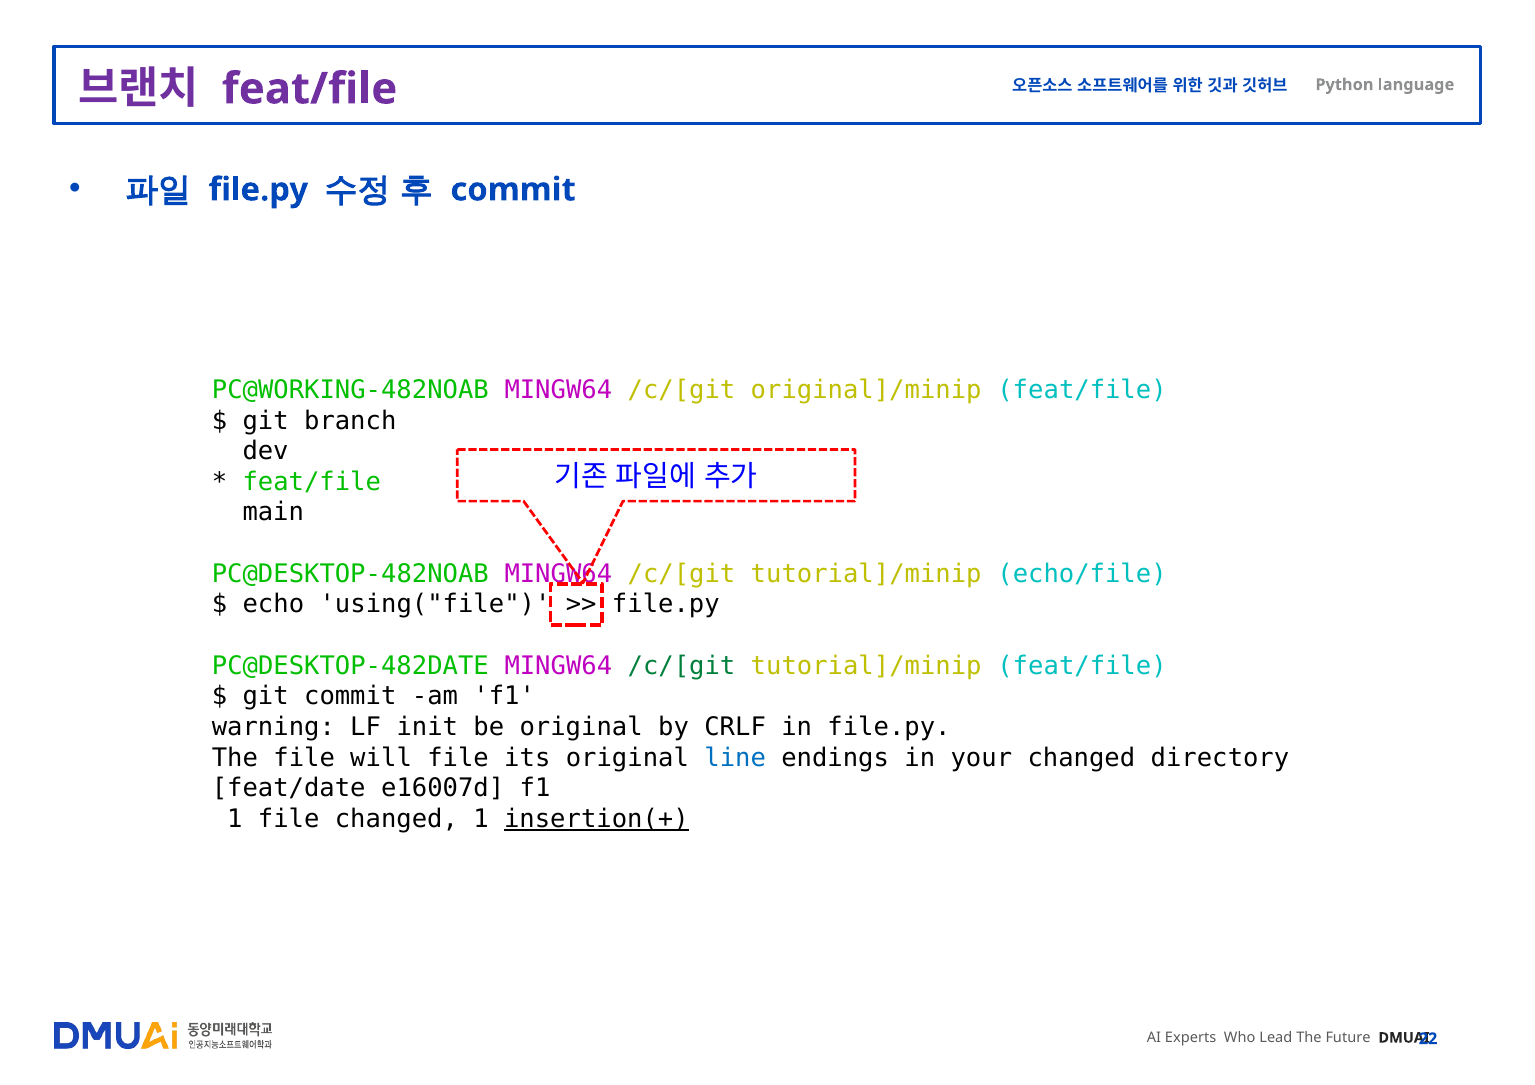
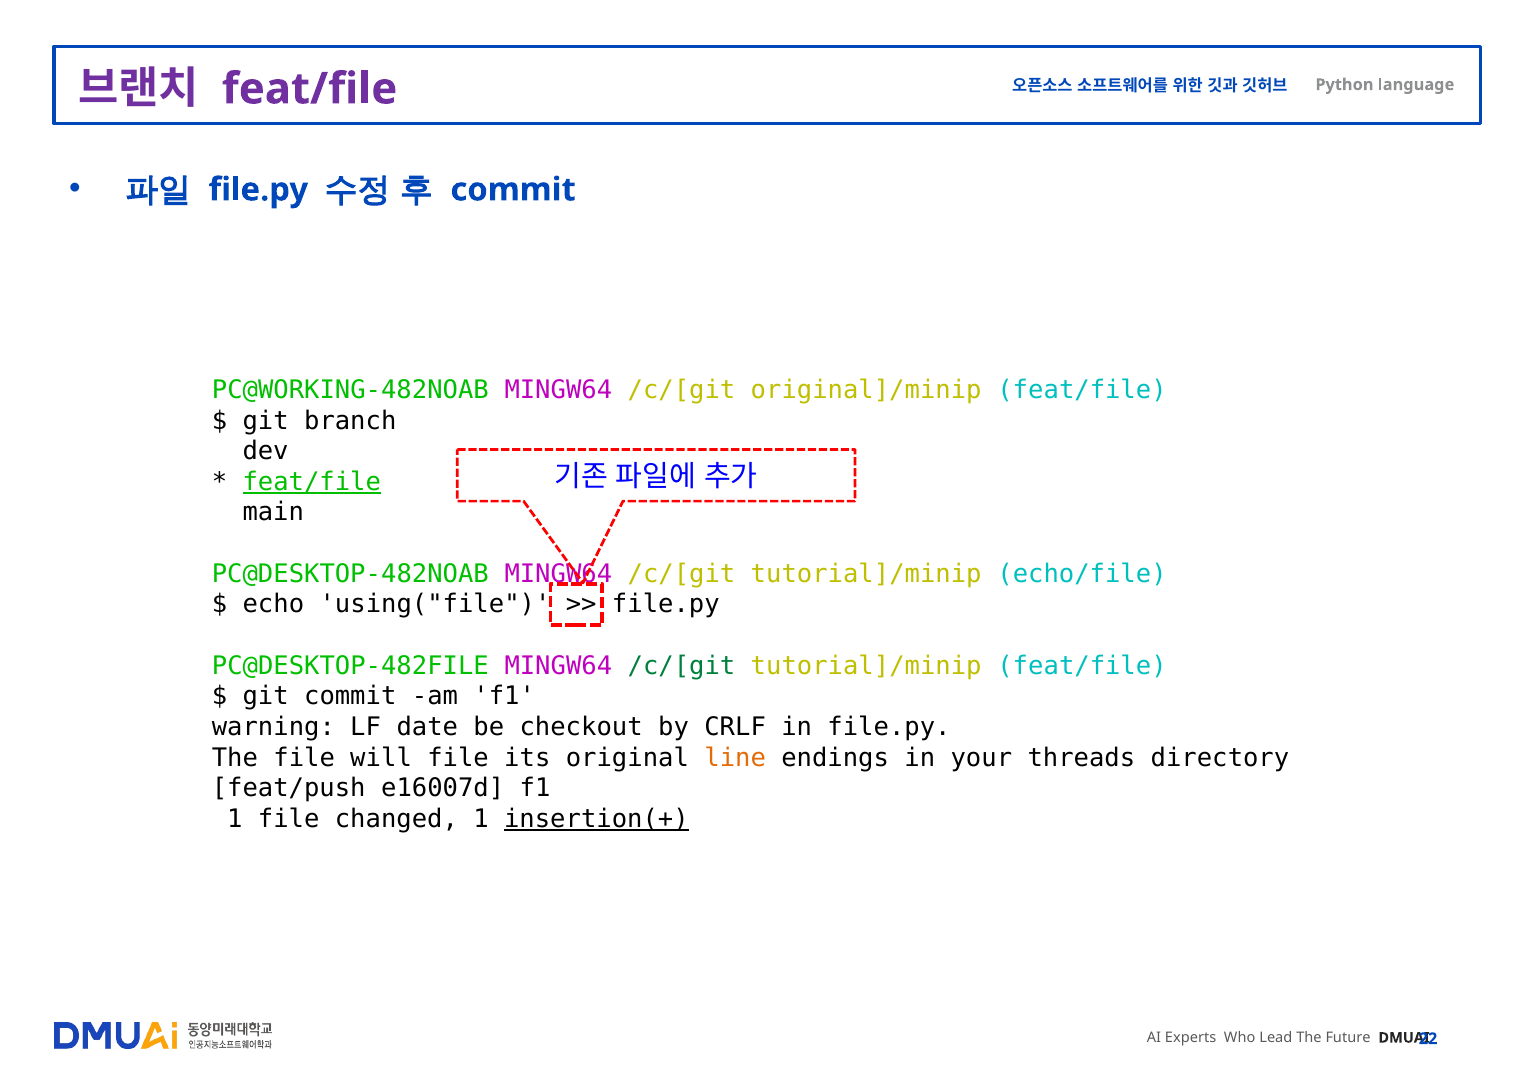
feat/file underline: none -> present (312, 482)
PC@DESKTOP-482DATE: PC@DESKTOP-482DATE -> PC@DESKTOP-482FILE (350, 666)
init: init -> date (427, 727)
be original: original -> checkout (581, 727)
line colour: blue -> orange (735, 758)
your changed: changed -> threads (1081, 758)
feat/date: feat/date -> feat/push (289, 789)
